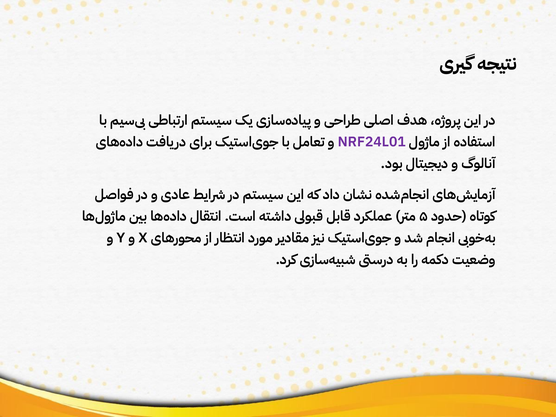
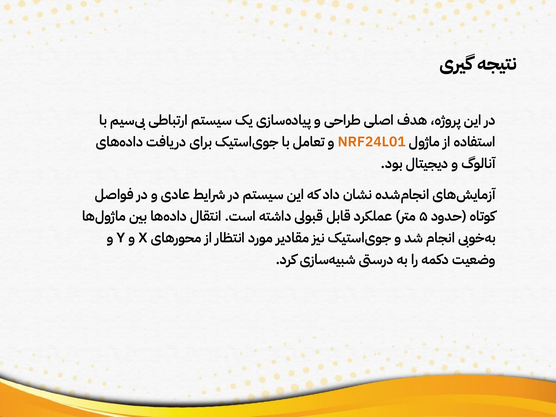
NRF24L01 colour: purple -> orange (372, 142)
